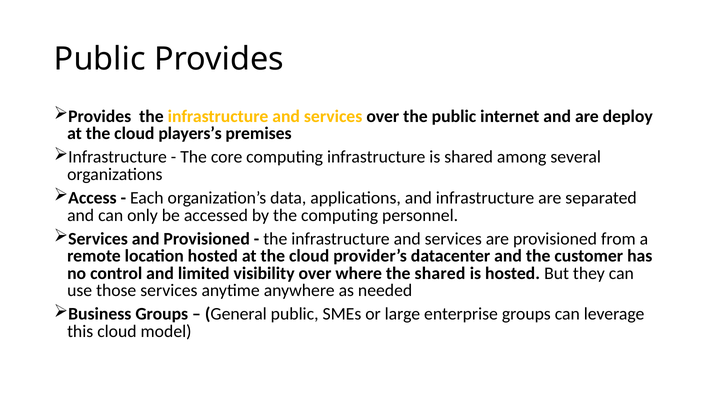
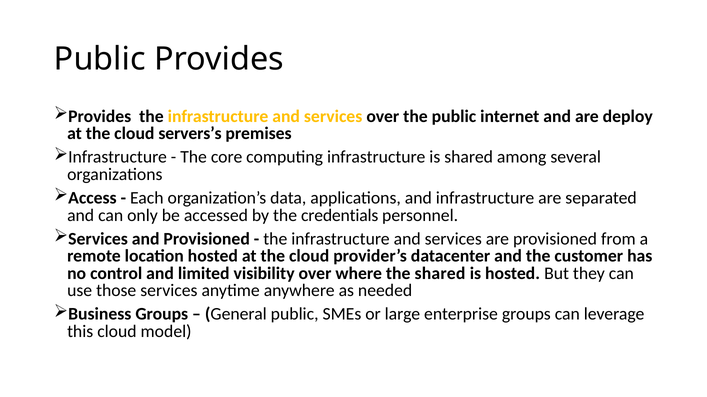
players’s: players’s -> servers’s (190, 134)
the computing: computing -> credentials (340, 216)
